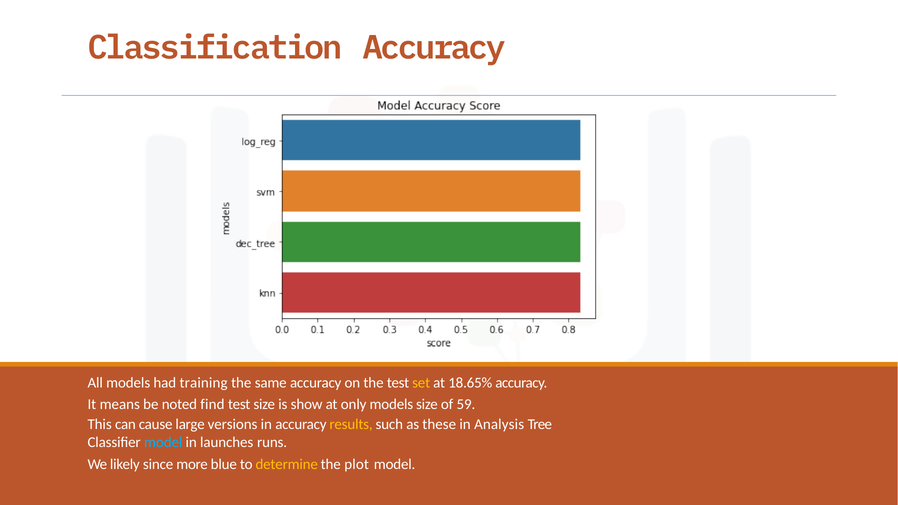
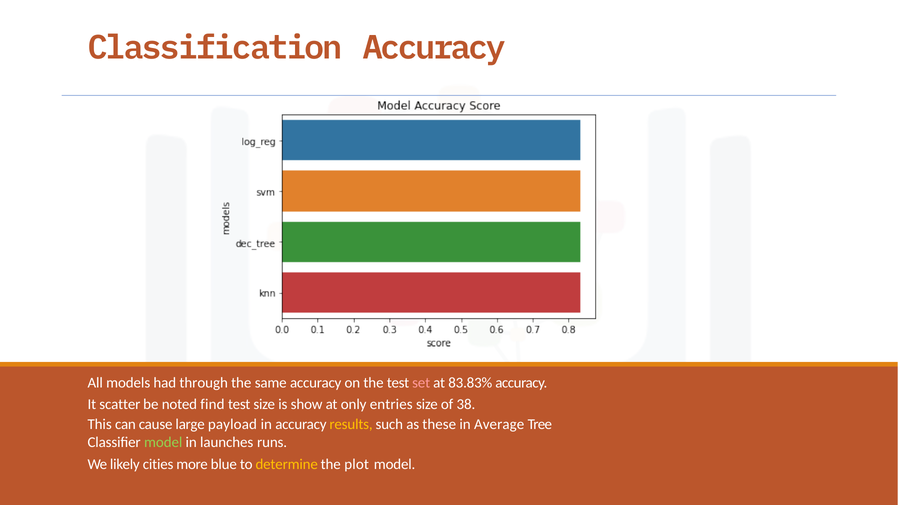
training: training -> through (204, 383)
set colour: yellow -> pink (421, 383)
18.65%: 18.65% -> 83.83% (470, 383)
means: means -> scatter (120, 404)
only models: models -> entries (391, 404)
59: 59 -> 38 (466, 404)
versions: versions -> payload (232, 425)
Analysis: Analysis -> Average (499, 425)
model colour: light blue -> light green (163, 443)
since: since -> cities (158, 464)
